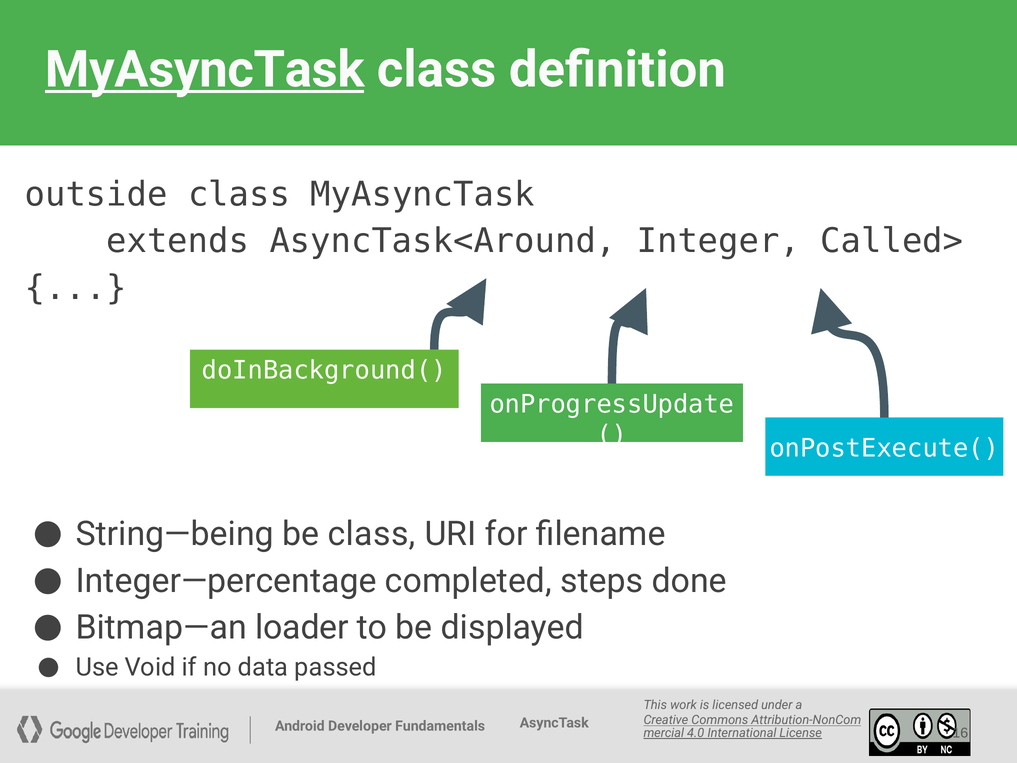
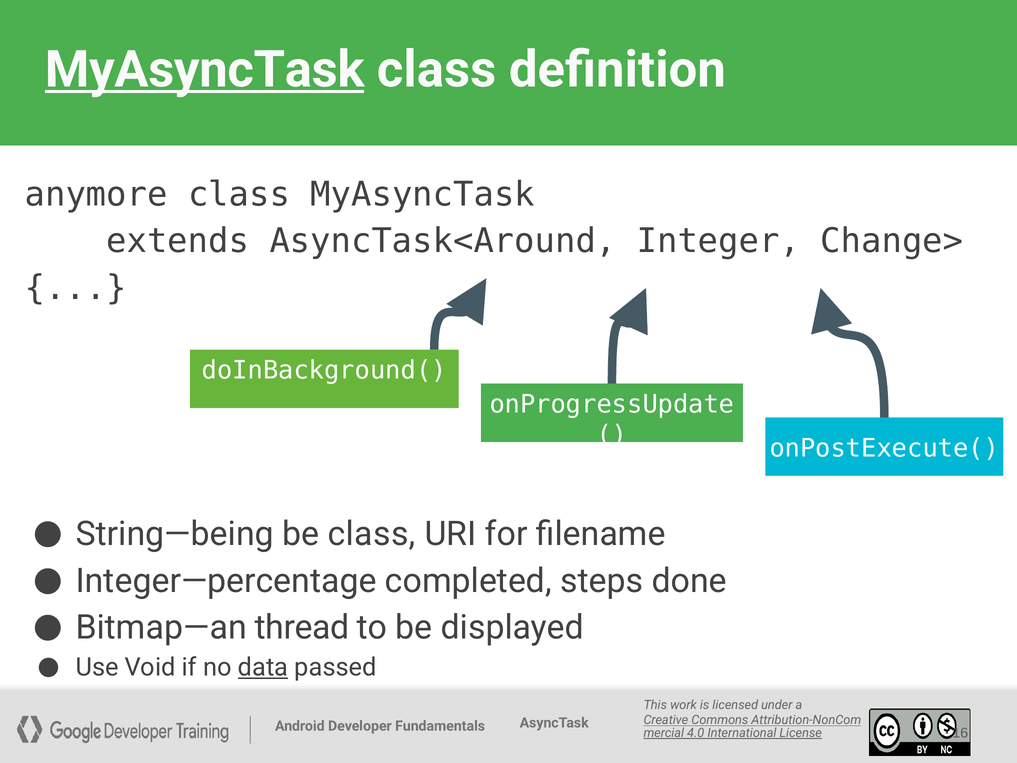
outside: outside -> anymore (96, 194)
Called>: Called> -> Change> (892, 241)
loader: loader -> thread (302, 627)
data underline: none -> present (263, 667)
